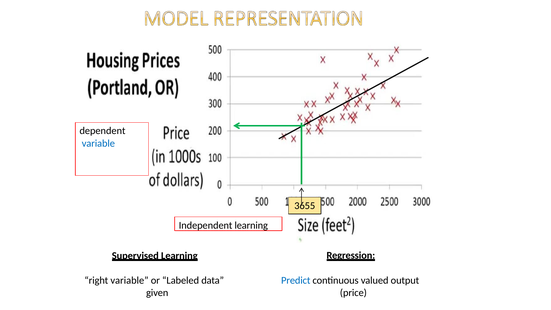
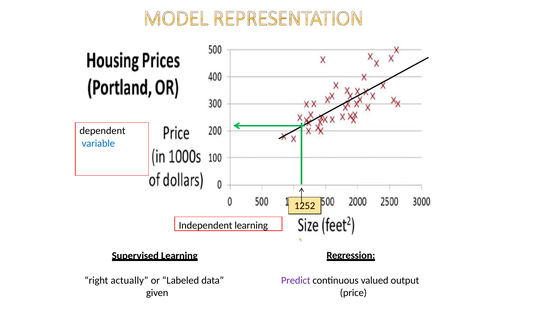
3655: 3655 -> 1252 (305, 206)
right variable: variable -> actually (129, 280)
Predict colour: blue -> purple (296, 280)
